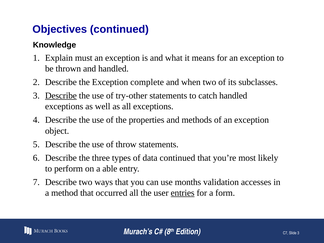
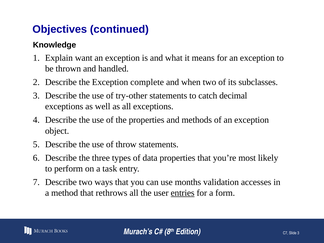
must: must -> want (84, 58)
Describe underline: present -> none (61, 96)
catch handled: handled -> decimal (233, 96)
data continued: continued -> properties (177, 158)
able: able -> task (110, 169)
occurred: occurred -> rethrows (112, 193)
